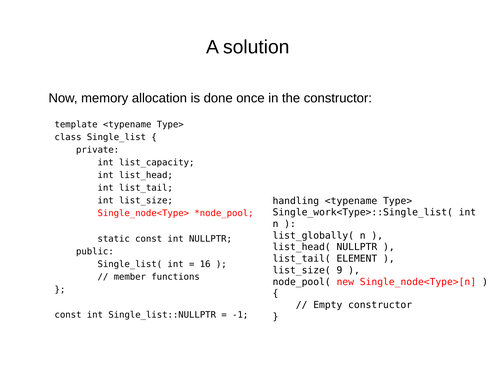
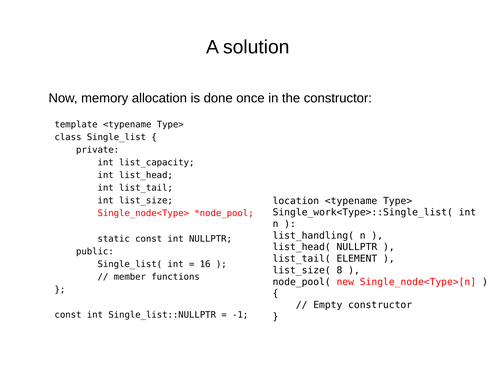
handling: handling -> location (296, 201)
list_globally(: list_globally( -> list_handling( (313, 236)
9: 9 -> 8 (339, 270)
